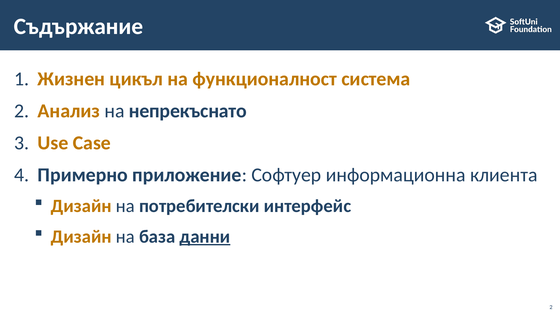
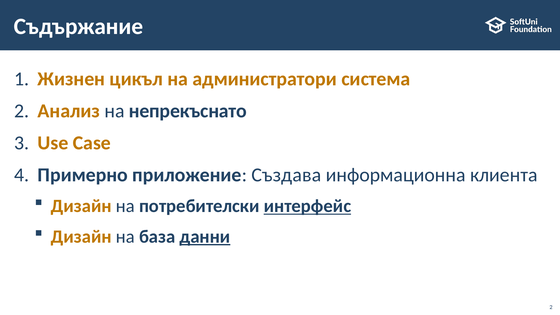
функционалност: функционалност -> администратори (265, 79)
Софтуер: Софтуер -> Създава (286, 175)
интерфейс underline: none -> present (307, 206)
